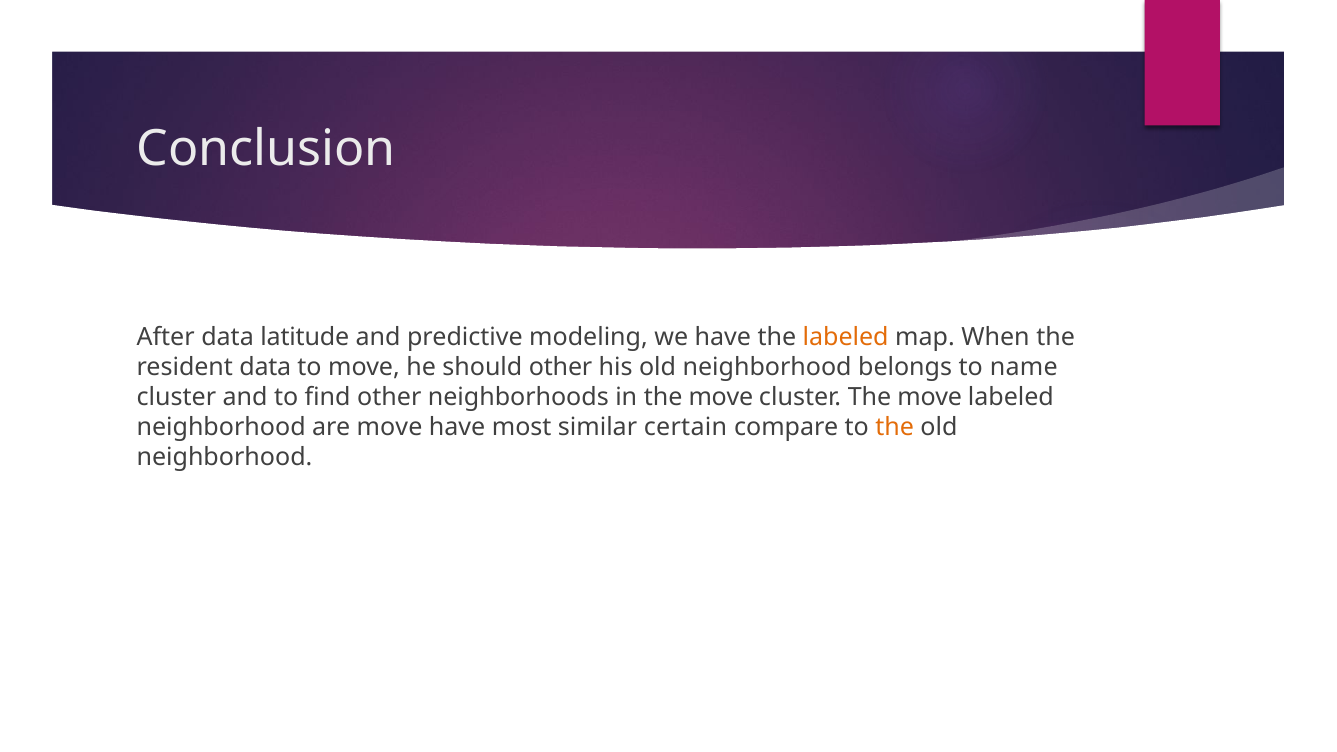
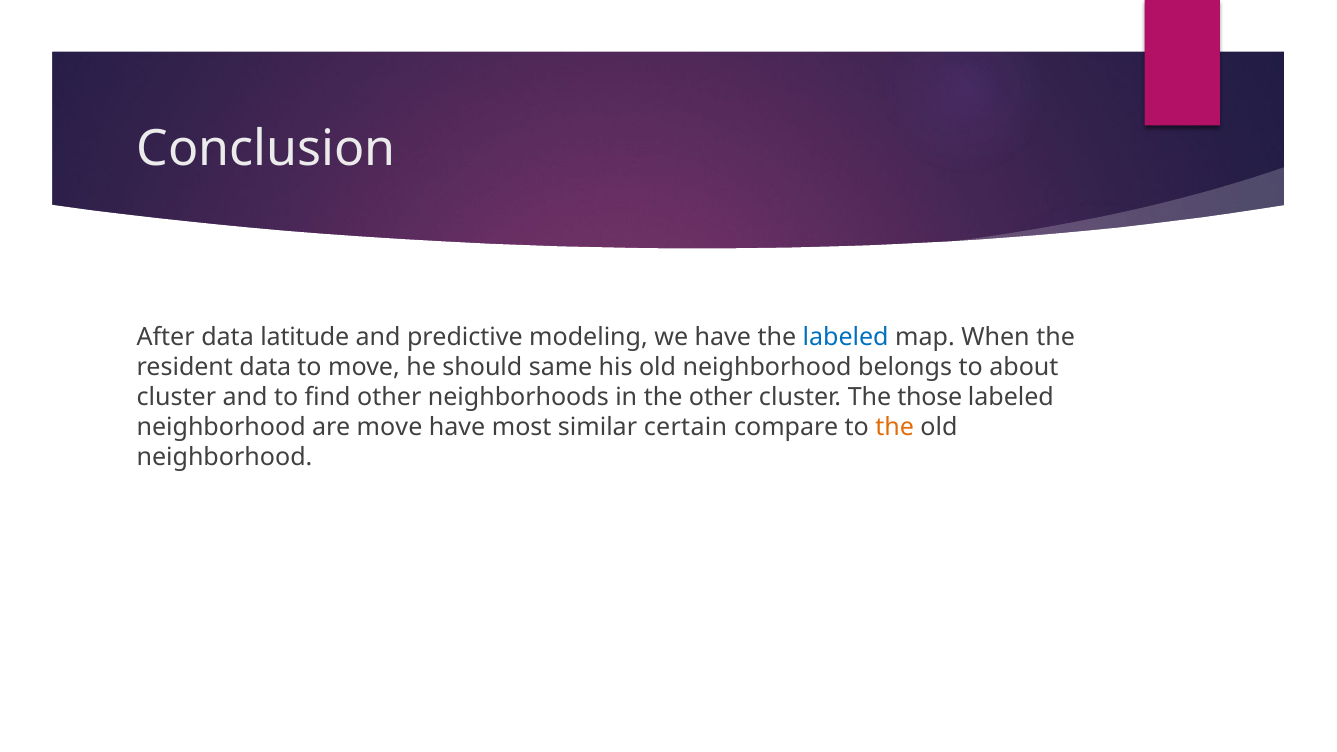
labeled colour: orange -> blue (846, 337)
should other: other -> same (561, 367)
name: name -> about (1024, 367)
in the move: move -> other (721, 398)
cluster The move: move -> those (930, 398)
